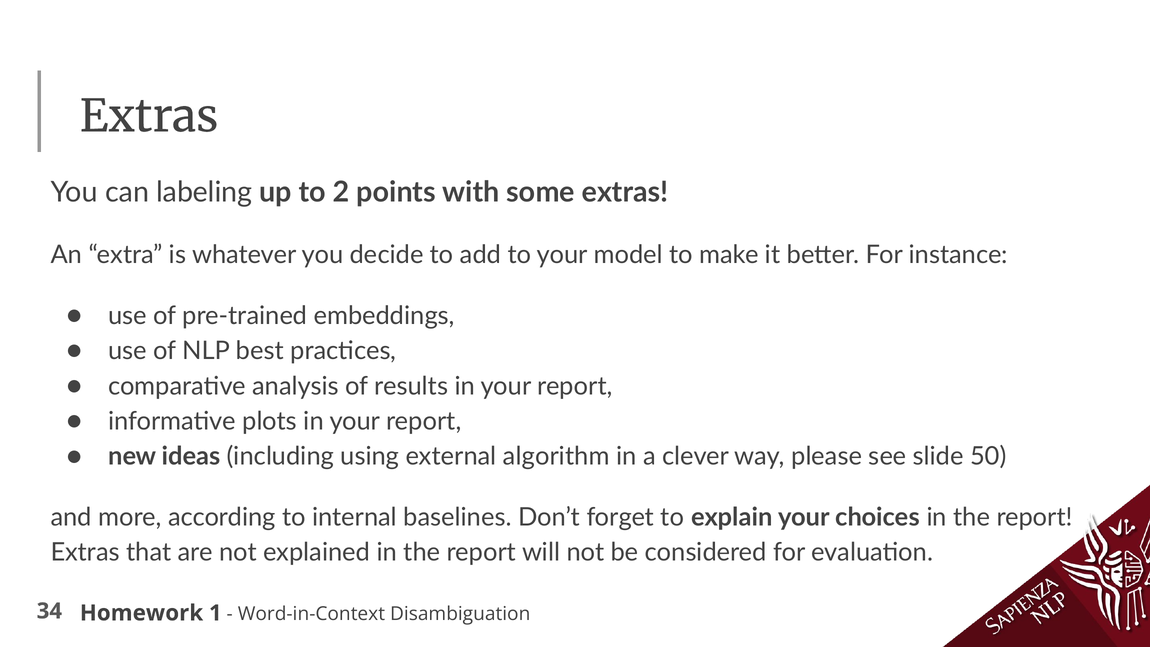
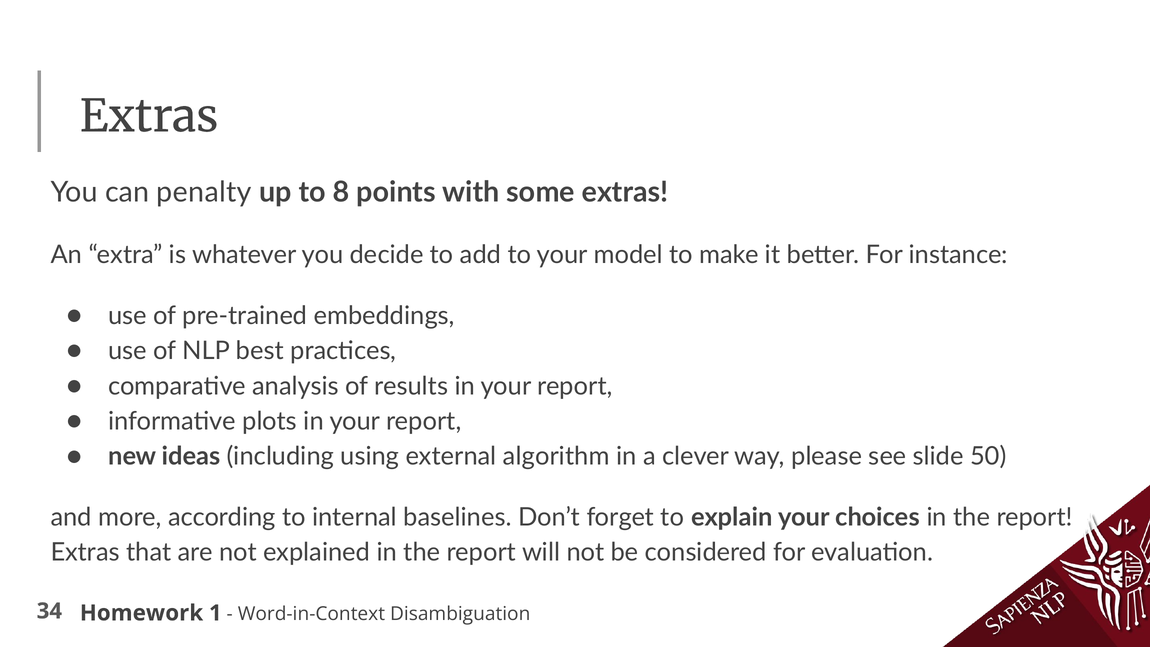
labeling: labeling -> penalty (204, 192)
2: 2 -> 8 (341, 192)
